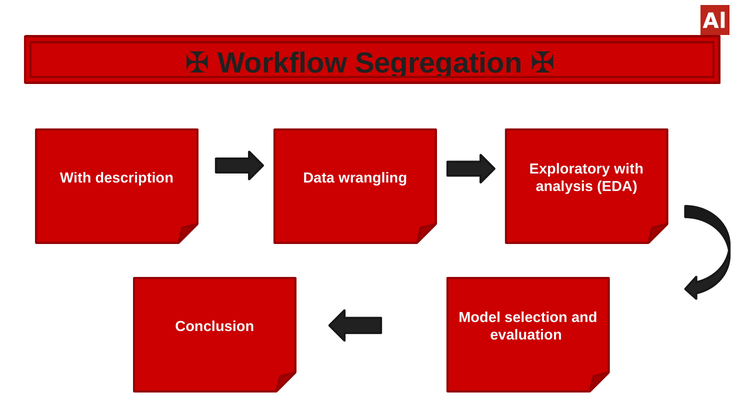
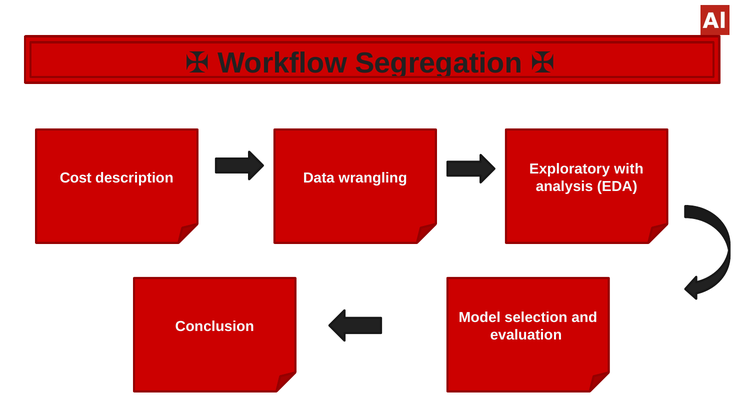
With: With -> Cost (76, 178)
